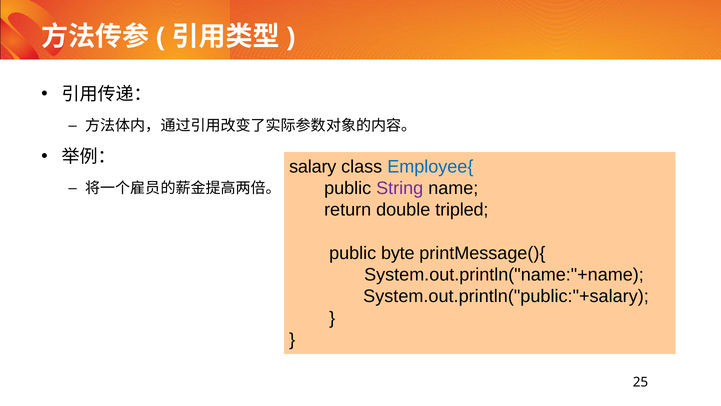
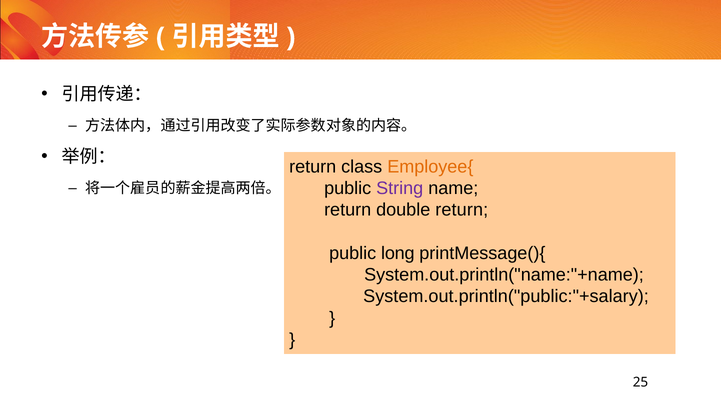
salary: salary -> return (313, 166)
Employee{ colour: blue -> orange (430, 166)
double tripled: tripled -> return (462, 210)
byte: byte -> long (398, 253)
